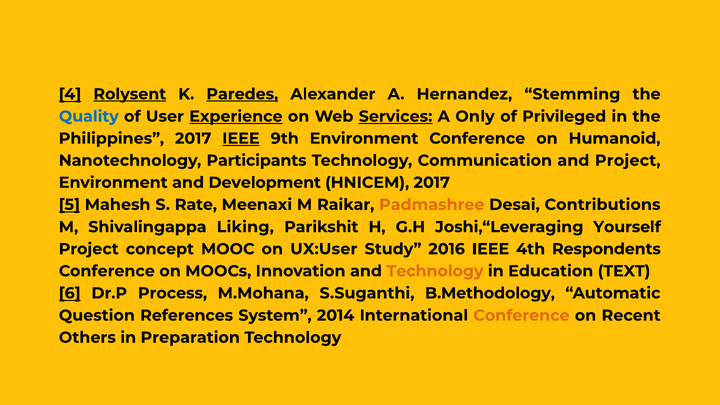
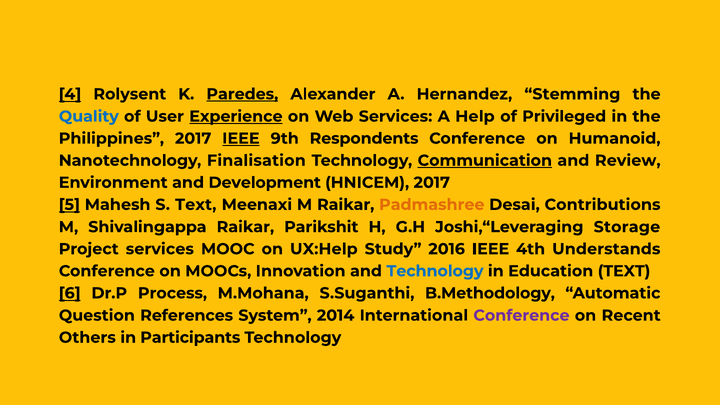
Rolysent underline: present -> none (130, 94)
Services underline: present -> none (396, 116)
Only: Only -> Help (475, 116)
9th Environment: Environment -> Respondents (364, 138)
Participants: Participants -> Finalisation (256, 161)
Communication underline: none -> present (485, 161)
and Project: Project -> Review (628, 161)
S Rate: Rate -> Text (196, 205)
Shivalingappa Liking: Liking -> Raikar (245, 227)
Yourself: Yourself -> Storage (627, 227)
Project concept: concept -> services (160, 249)
UX:User: UX:User -> UX:Help (324, 249)
Respondents: Respondents -> Understands (606, 249)
Technology colour: orange -> blue (435, 271)
Conference colour: orange -> purple (521, 315)
Preparation: Preparation -> Participants (190, 338)
